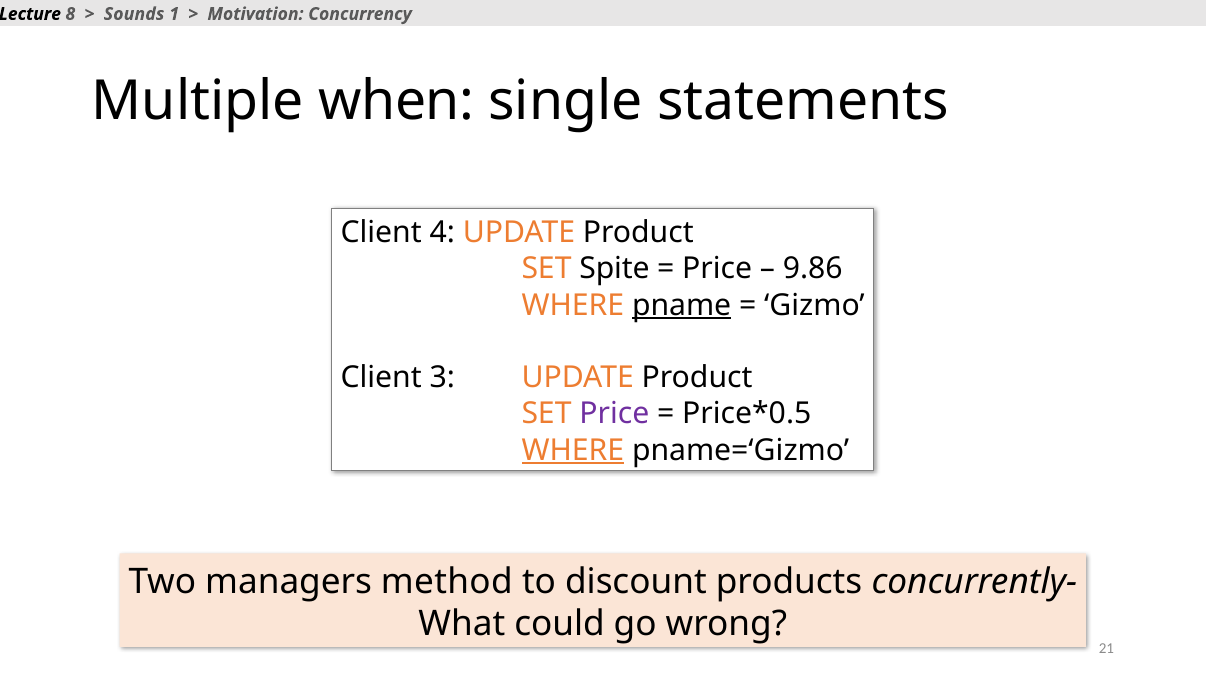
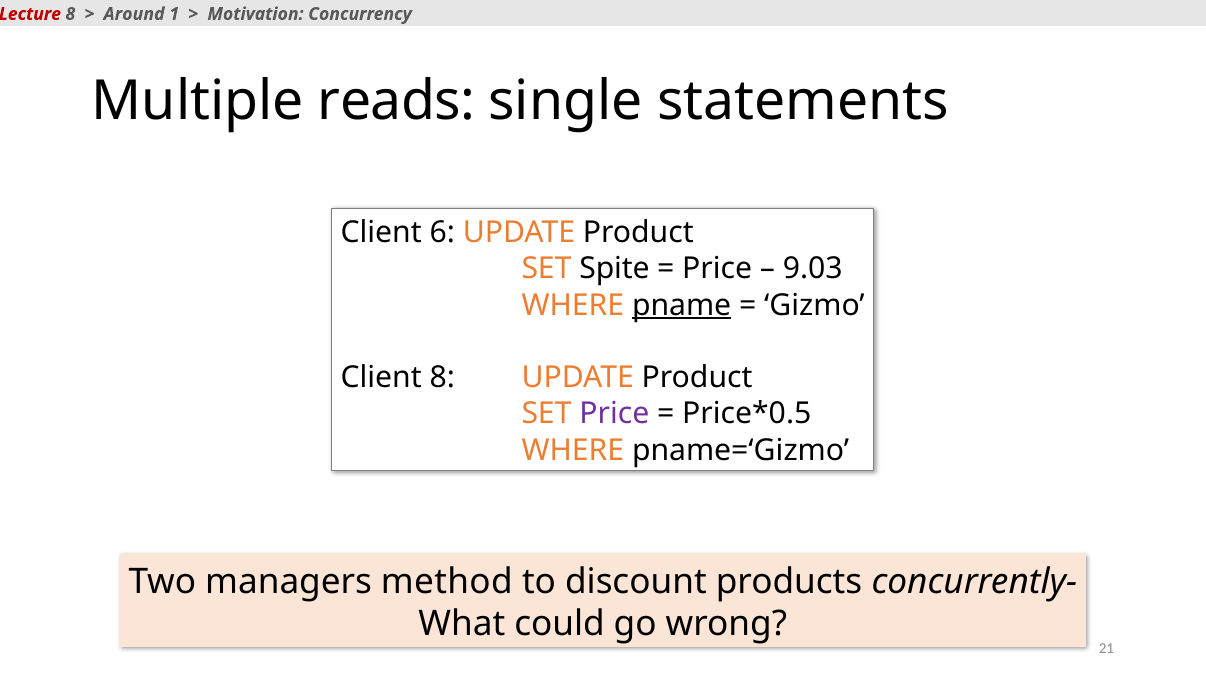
Lecture colour: black -> red (30, 14)
Sounds: Sounds -> Around (134, 14)
when: when -> reads (397, 101)
4: 4 -> 6 (442, 233)
9.86: 9.86 -> 9.03 (813, 269)
Client 3: 3 -> 8 (442, 377)
WHERE underline: present -> none (573, 450)
